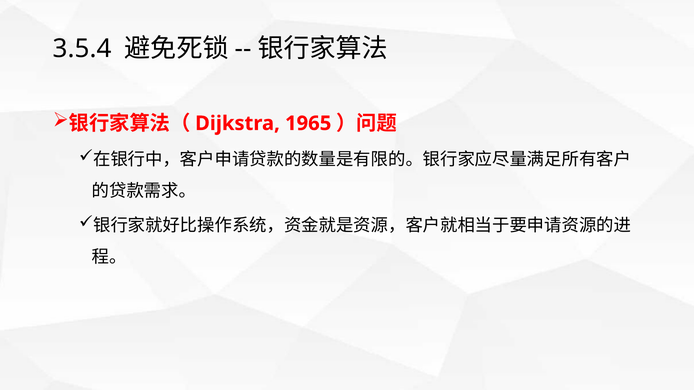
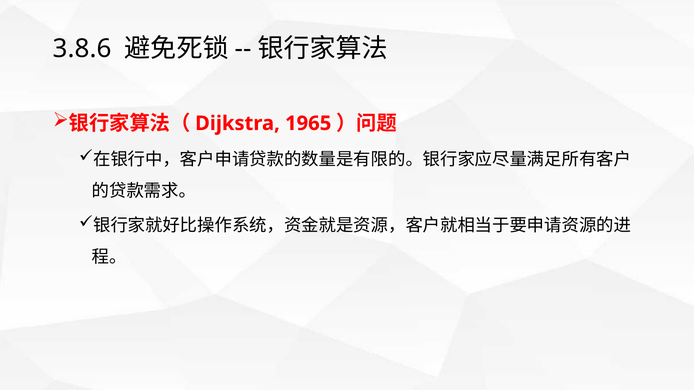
3.5.4: 3.5.4 -> 3.8.6 (82, 49)
